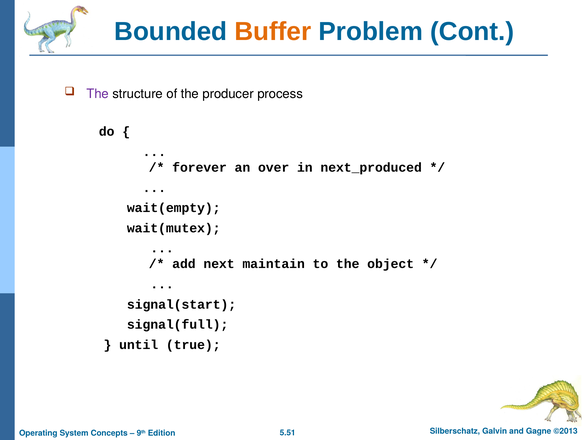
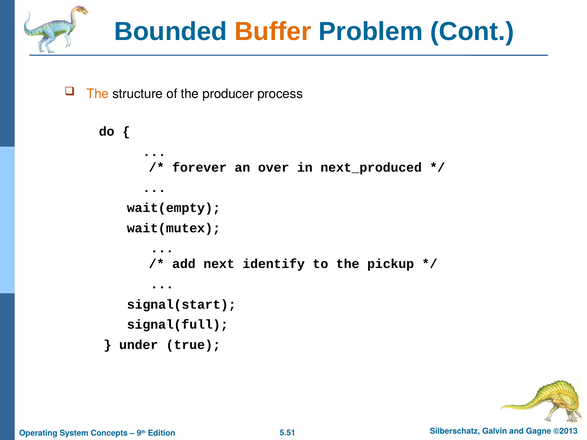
The colour: purple -> orange (98, 94)
maintain: maintain -> identify (274, 264)
object: object -> pickup (391, 264)
until: until -> under (139, 345)
